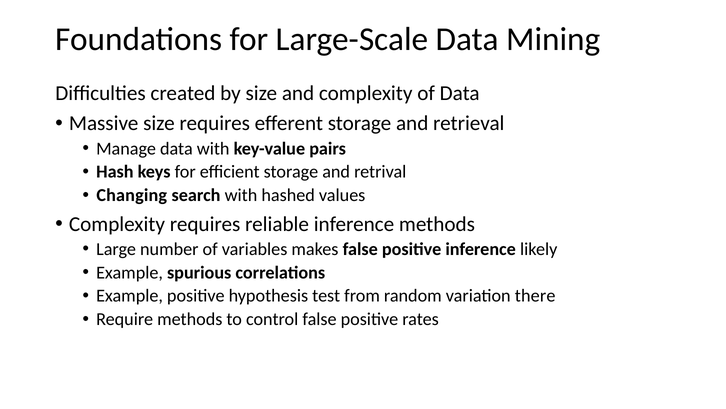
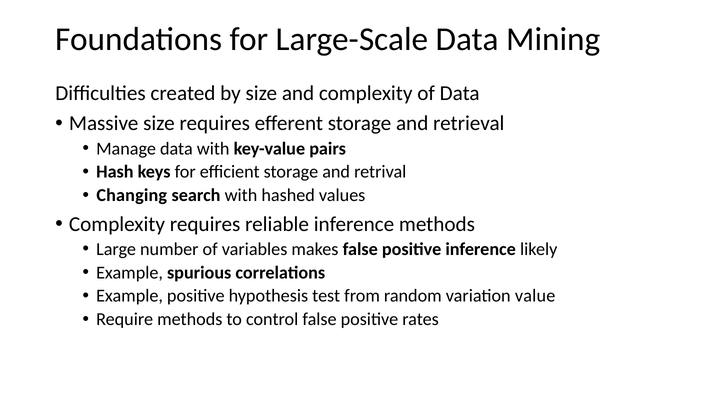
there: there -> value (535, 296)
